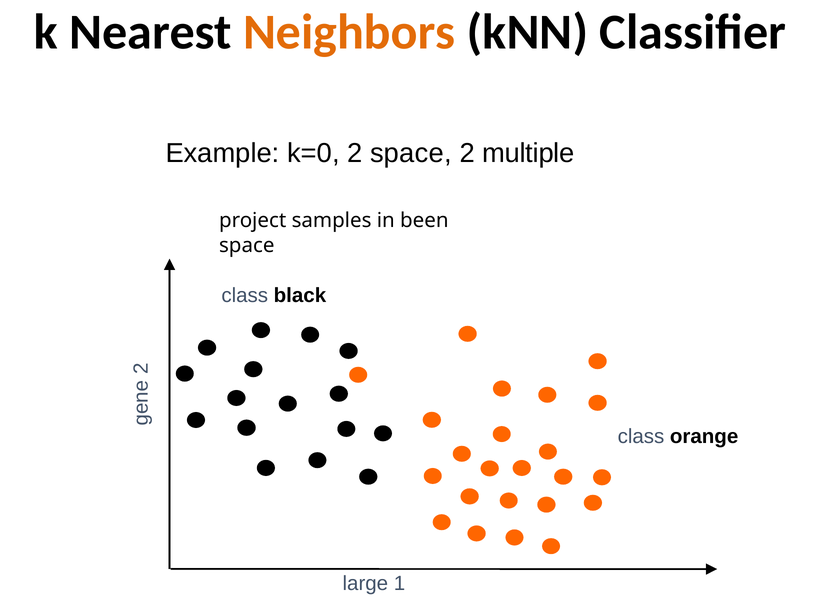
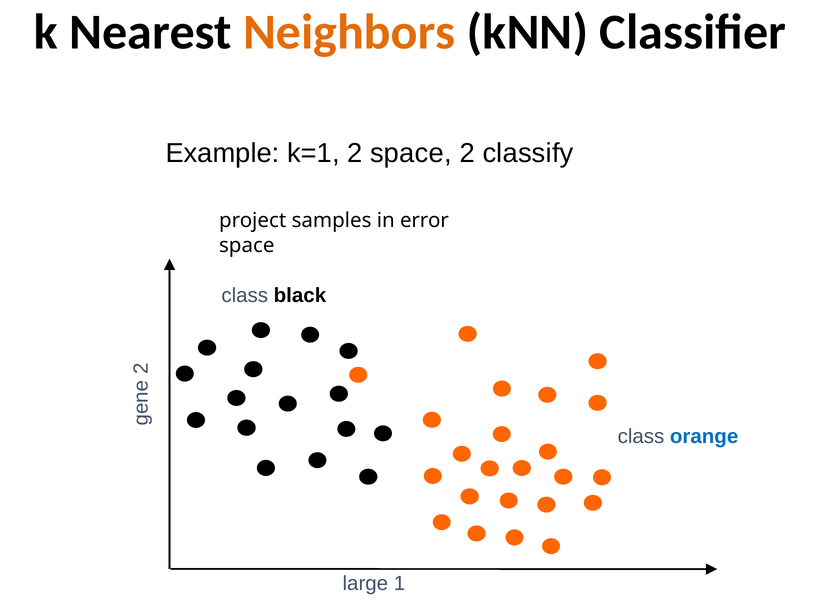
k=0: k=0 -> k=1 (313, 153)
multiple: multiple -> classify (528, 153)
been: been -> error (424, 221)
orange colour: black -> blue (704, 436)
